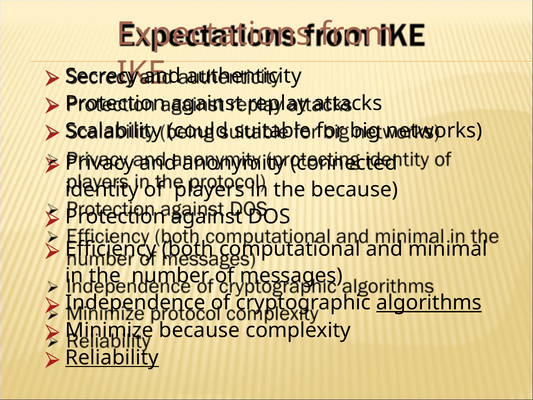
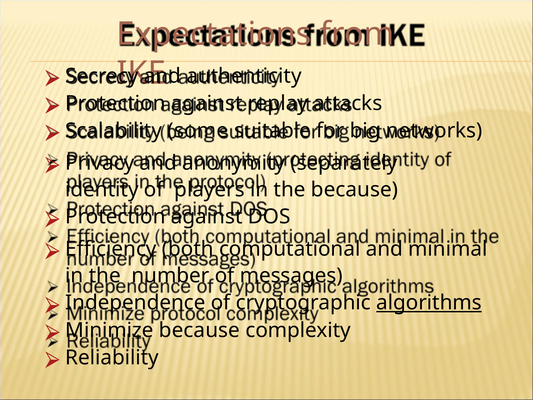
could: could -> some (198, 131)
connected: connected -> separately (344, 163)
Reliability underline: present -> none (112, 357)
